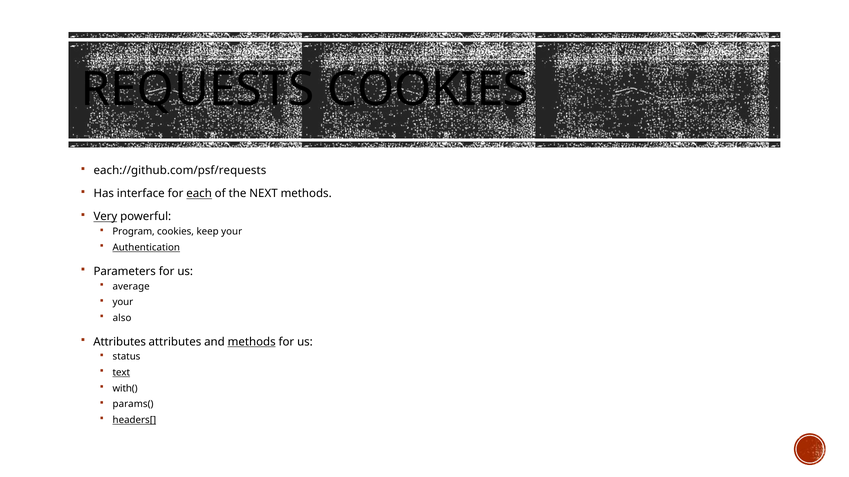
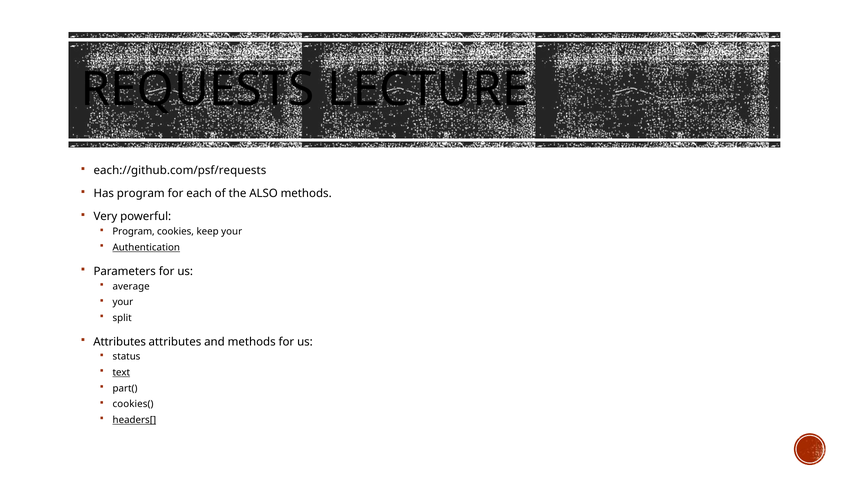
REQUESTS COOKIES: COOKIES -> LECTURE (428, 89)
Has interface: interface -> program (141, 194)
each underline: present -> none (199, 194)
NEXT: NEXT -> ALSO (264, 194)
Very underline: present -> none (105, 217)
also: also -> split (122, 318)
methods underline: present -> none (252, 342)
with(: with( -> part( (125, 389)
params(: params( -> cookies( (133, 405)
